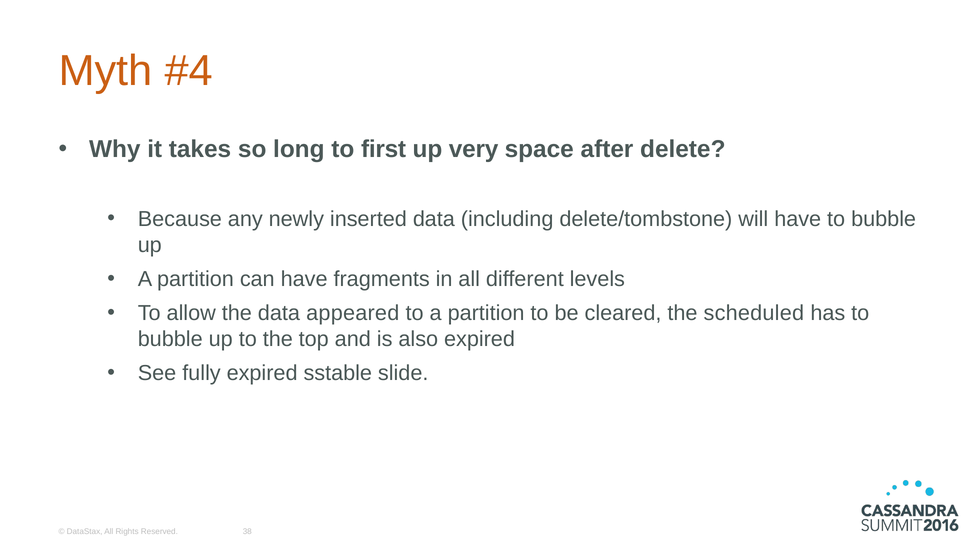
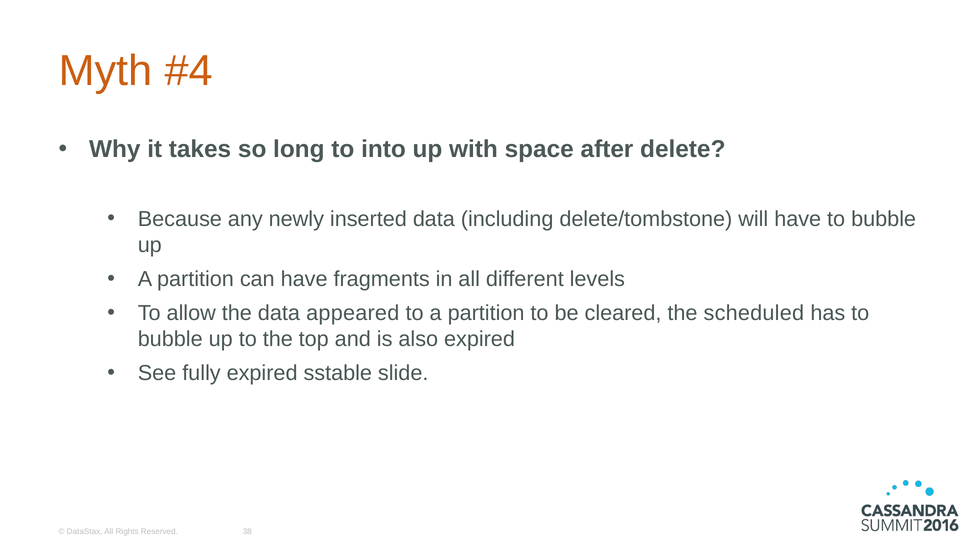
first: first -> into (383, 149)
very: very -> with (473, 149)
